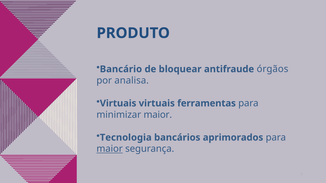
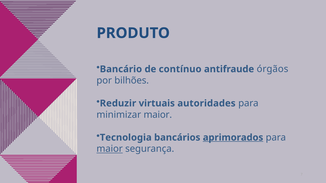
bloquear: bloquear -> contínuo (180, 69)
analisa: analisa -> bilhões (132, 81)
Virtuais: Virtuais -> Reduzir (118, 103)
ferramentas: ferramentas -> autoridades (206, 103)
aprimorados underline: none -> present (233, 138)
